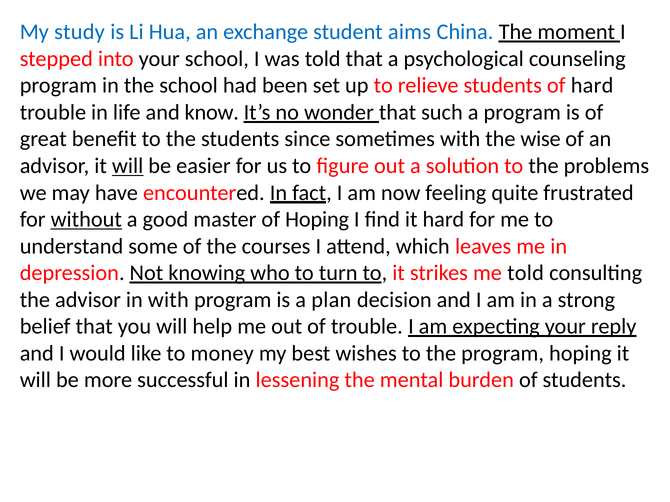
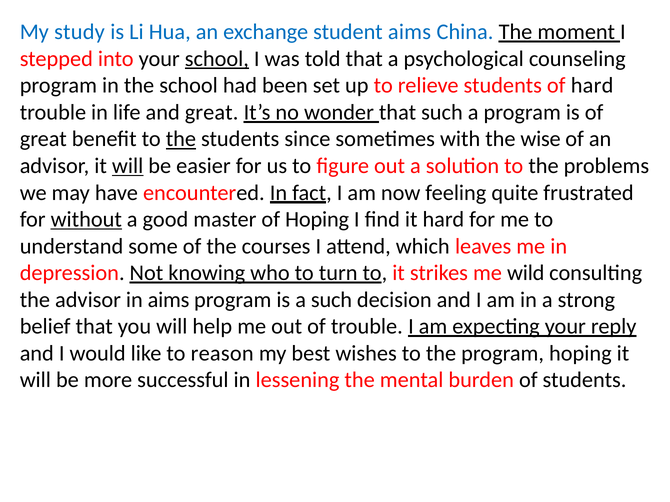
school underline: none -> present (217, 59)
and know: know -> great (212, 112)
the underline: none -> present (181, 139)
me told: told -> wild (526, 273)
in with: with -> aims (169, 300)
a plan: plan -> such (332, 300)
money: money -> reason (222, 354)
